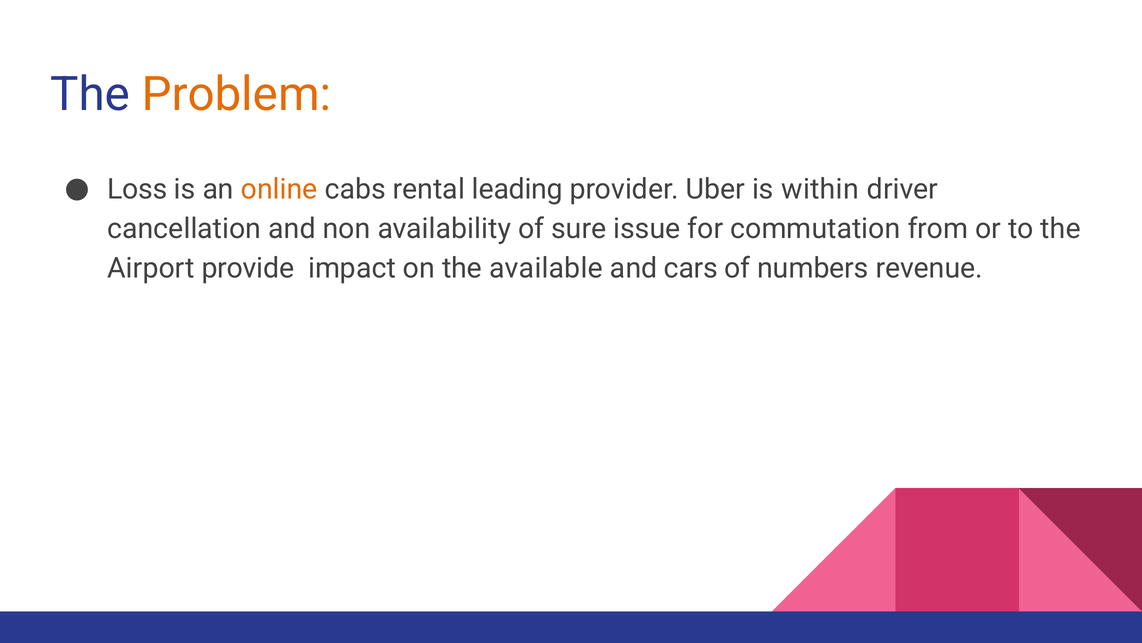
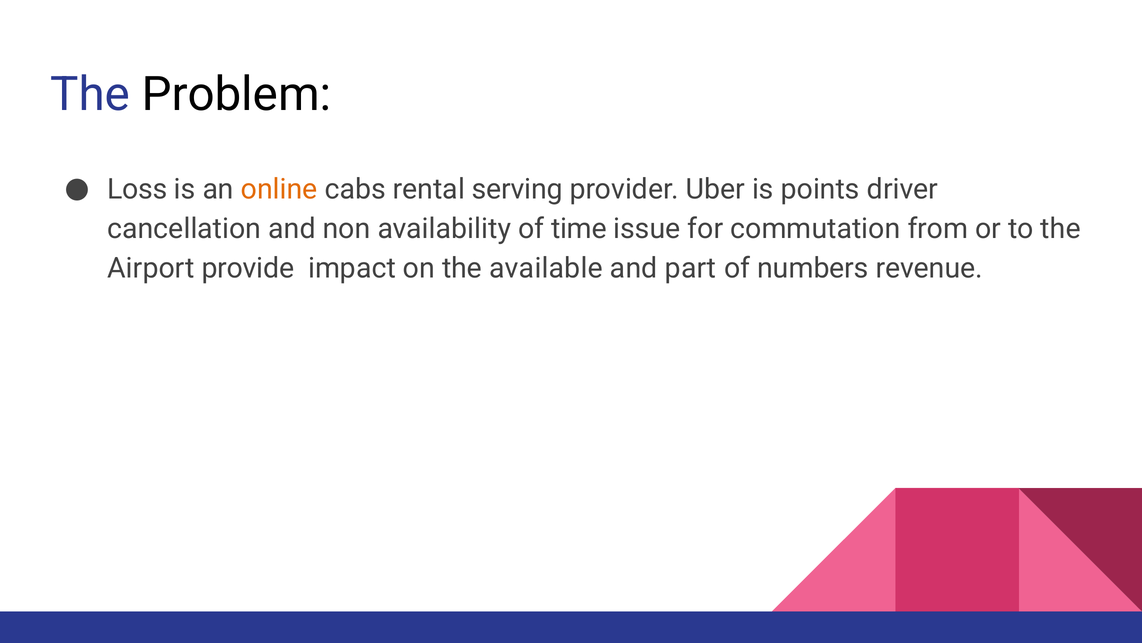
Problem colour: orange -> black (237, 95)
leading: leading -> serving (517, 189)
within: within -> points (820, 189)
sure: sure -> time (579, 229)
cars: cars -> part (691, 268)
